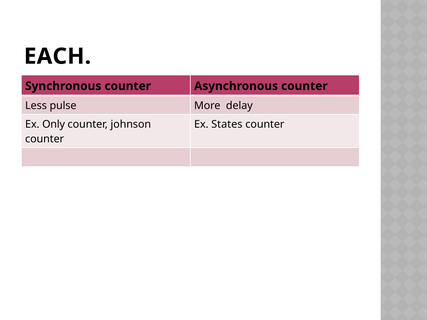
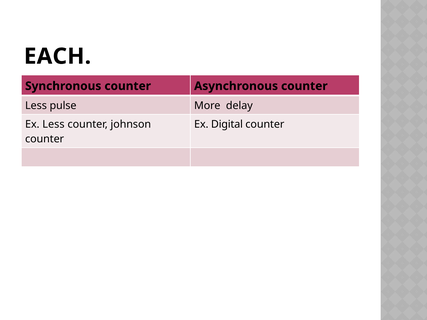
Ex Only: Only -> Less (53, 124)
States: States -> Digital (227, 124)
